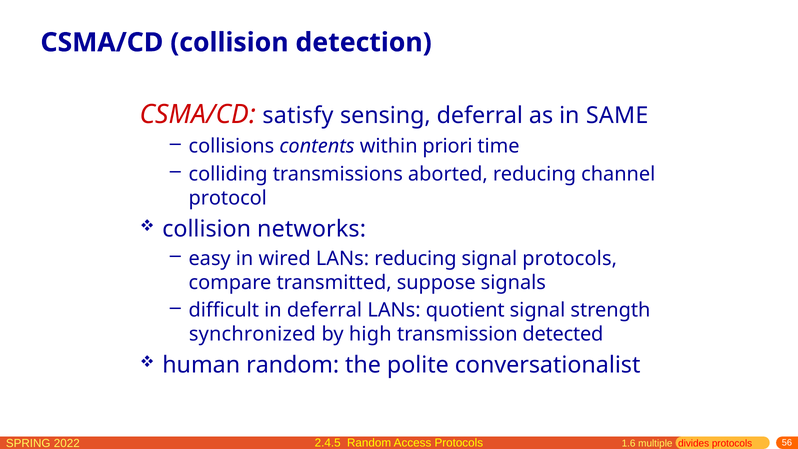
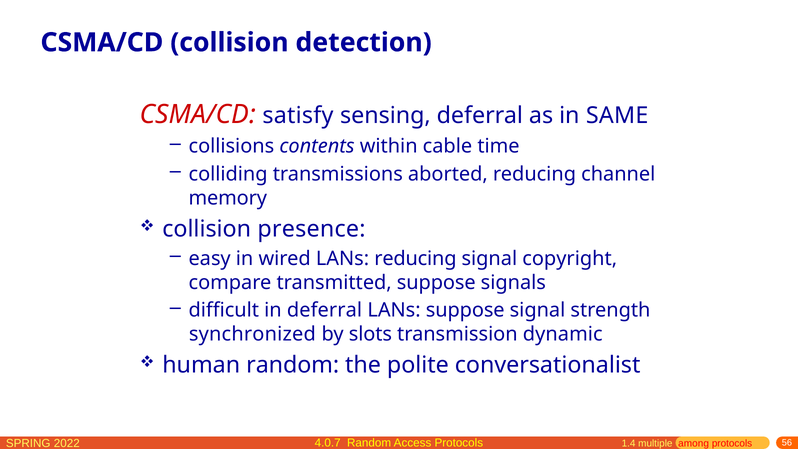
priori: priori -> cable (447, 146)
protocol: protocol -> memory (228, 198)
networks: networks -> presence (312, 229)
signal protocols: protocols -> copyright (570, 258)
LANs quotient: quotient -> suppose (465, 310)
high: high -> slots (370, 334)
detected: detected -> dynamic (563, 334)
2.4.5: 2.4.5 -> 4.0.7 (328, 443)
1.6: 1.6 -> 1.4 (629, 443)
divides: divides -> among (694, 443)
